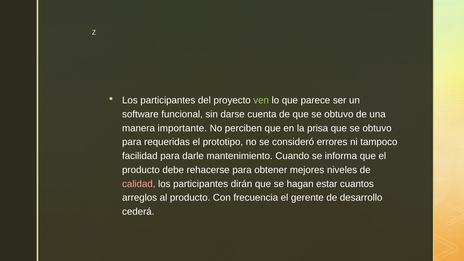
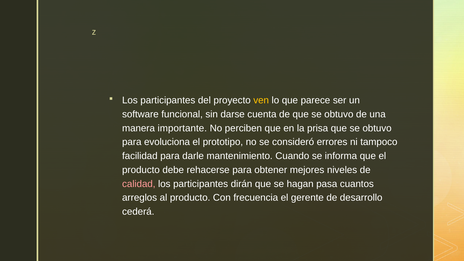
ven colour: light green -> yellow (261, 100)
requeridas: requeridas -> evoluciona (167, 142)
estar: estar -> pasa (327, 184)
